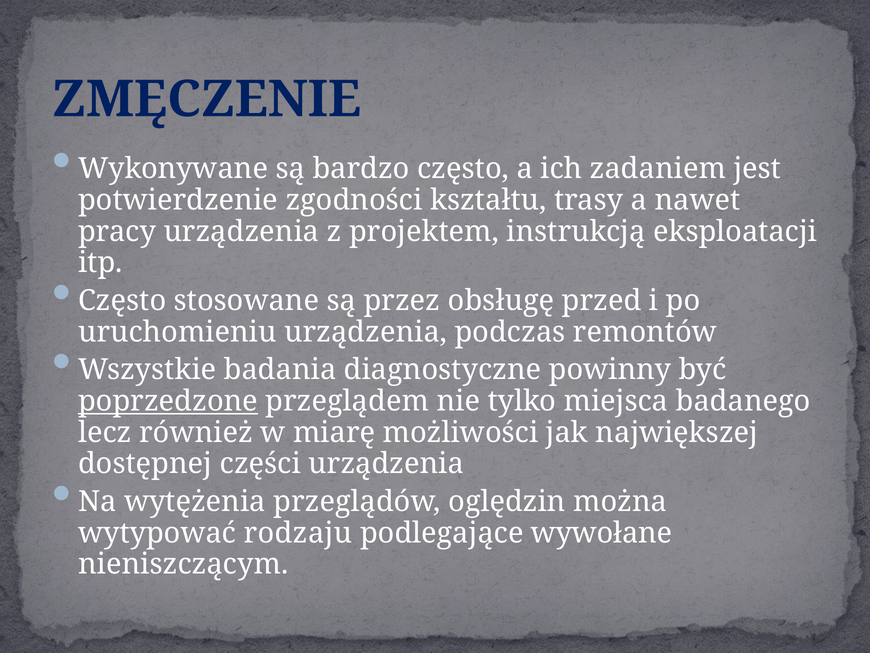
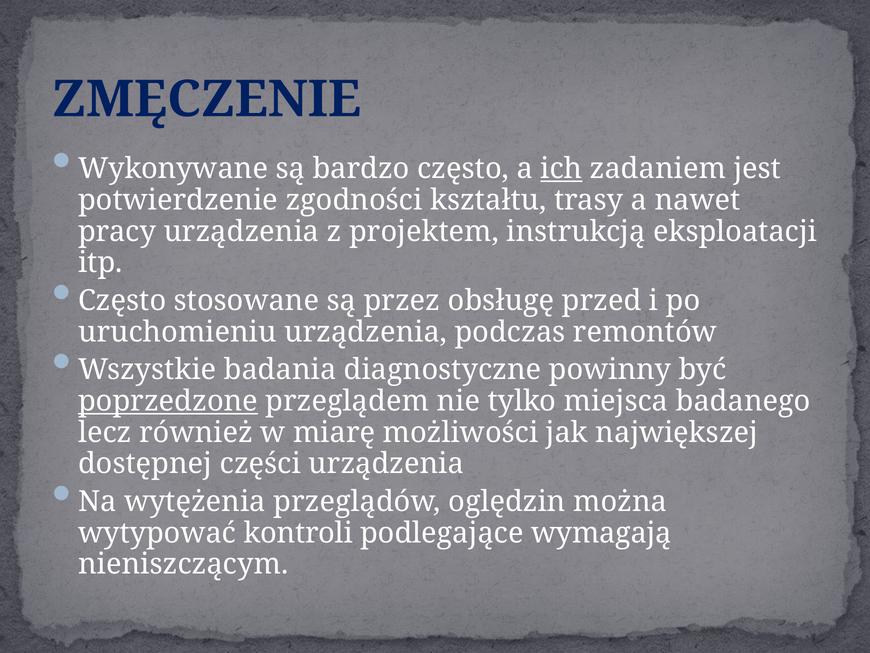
ich underline: none -> present (561, 169)
rodzaju: rodzaju -> kontroli (298, 533)
wywołane: wywołane -> wymagają (601, 533)
